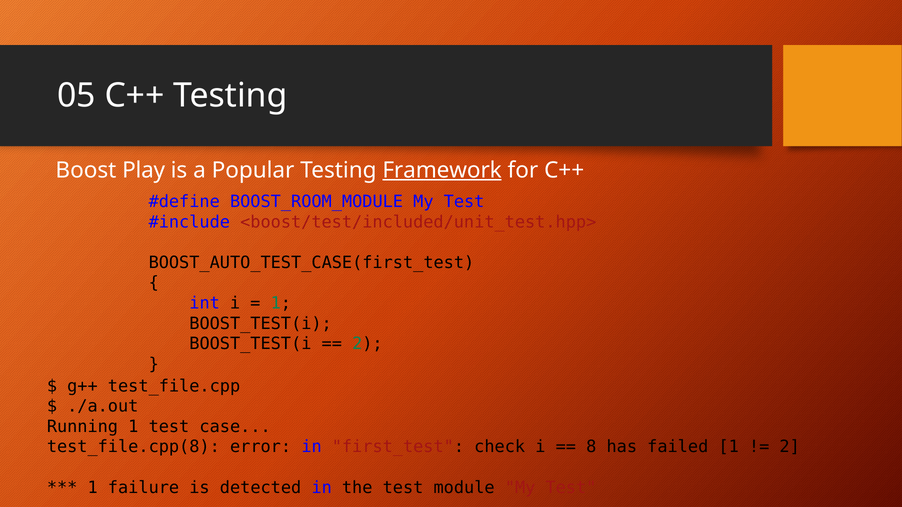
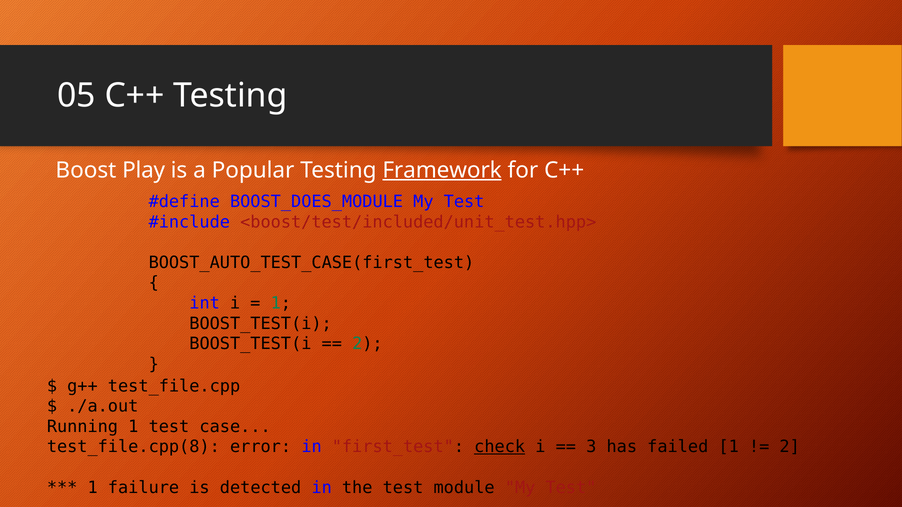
BOOST_ROOM_MODULE: BOOST_ROOM_MODULE -> BOOST_DOES_MODULE (317, 202)
check underline: none -> present (500, 447)
8: 8 -> 3 (591, 447)
